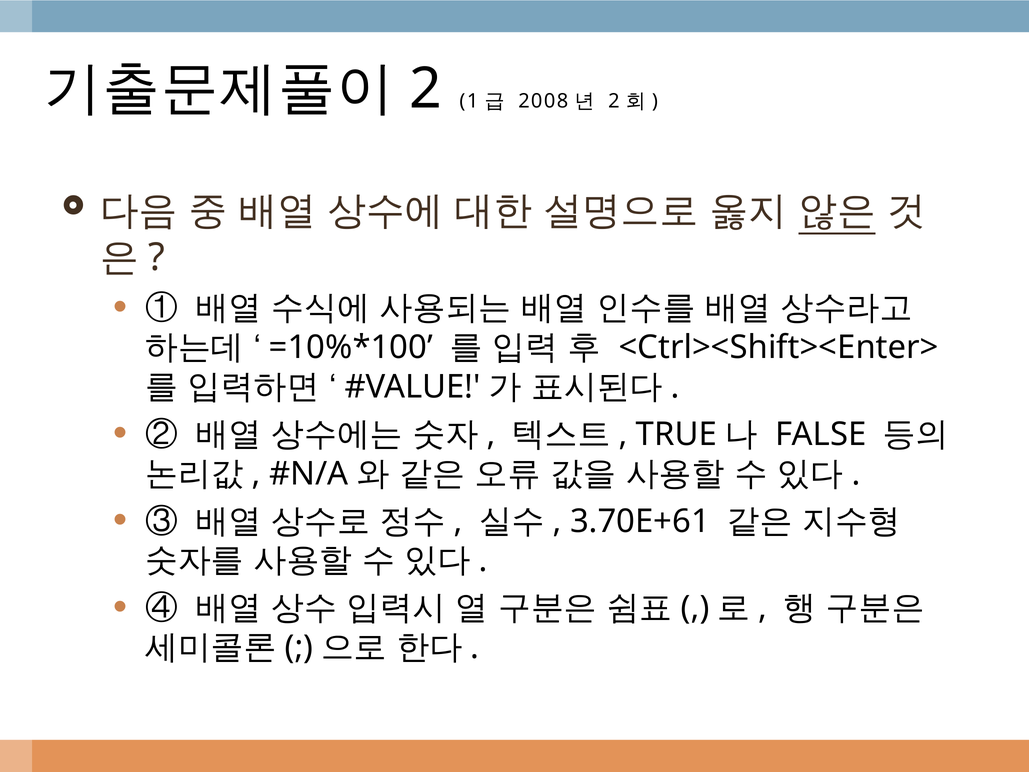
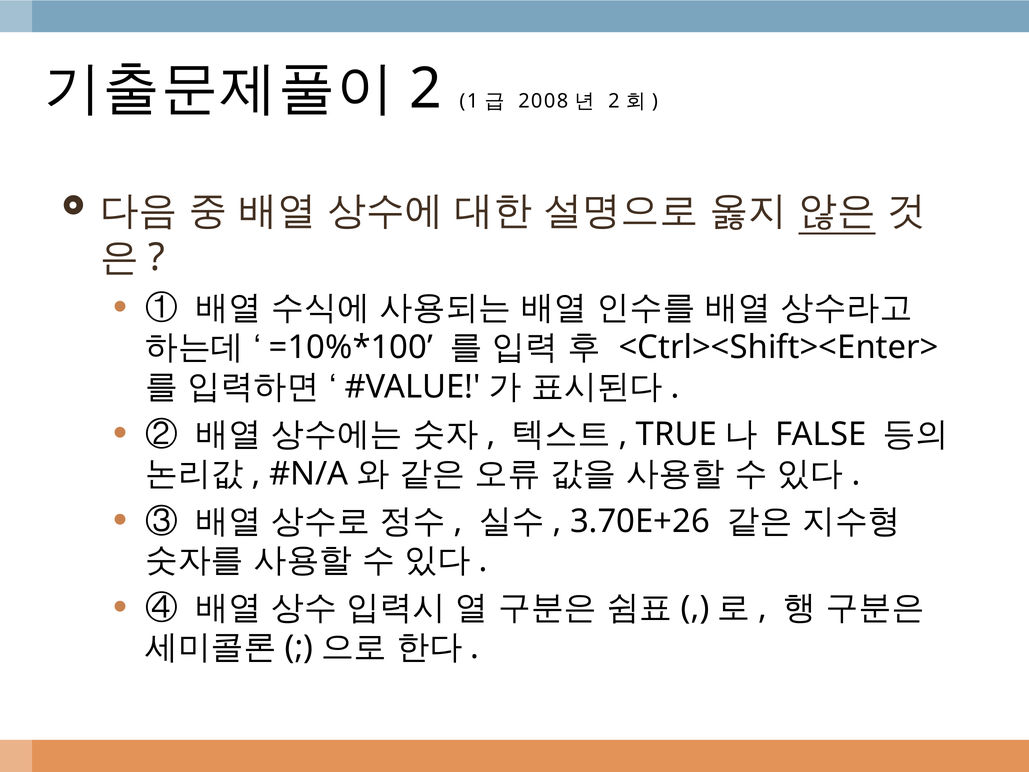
3.70E+61: 3.70E+61 -> 3.70E+26 (640, 521)
